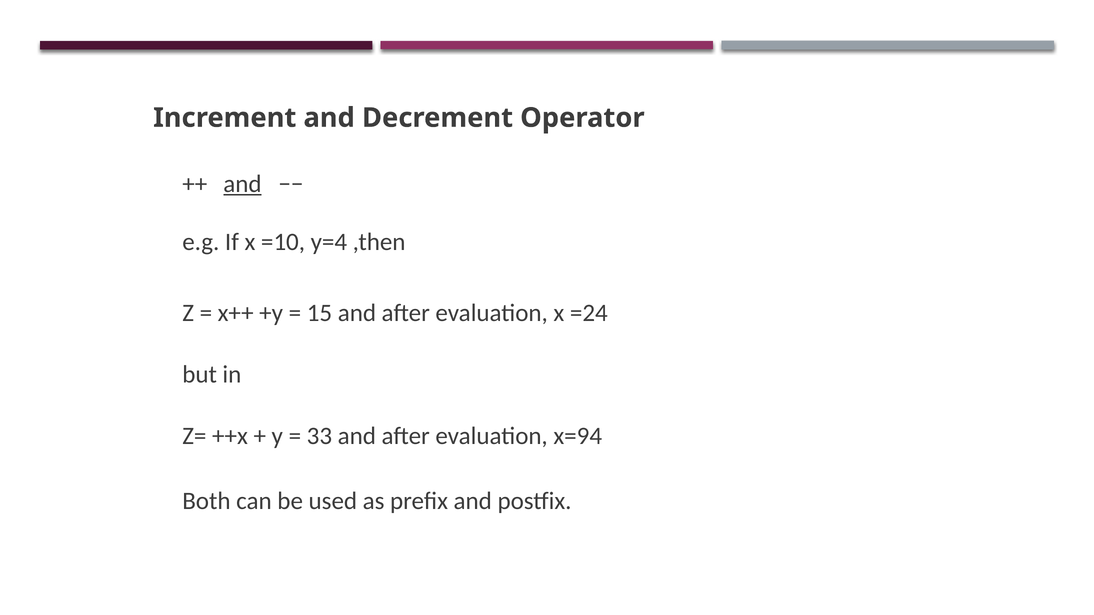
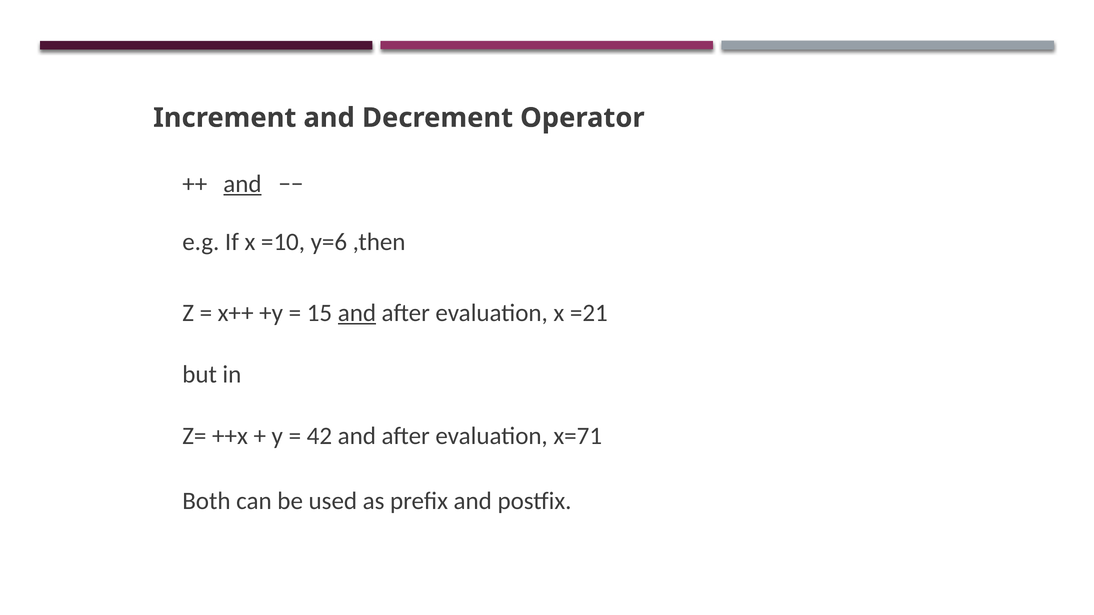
y=4: y=4 -> y=6 (329, 242)
and underline: none -> present (357, 313)
=24: =24 -> =21 (589, 313)
33: 33 -> 42 (319, 436)
x=94: x=94 -> x=71 (578, 436)
